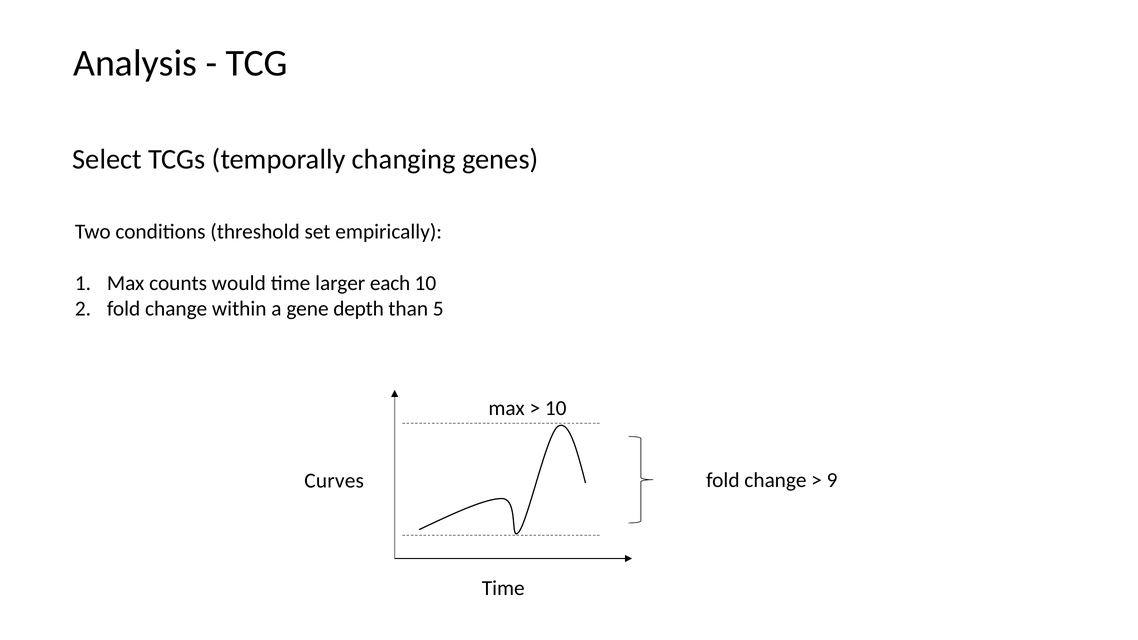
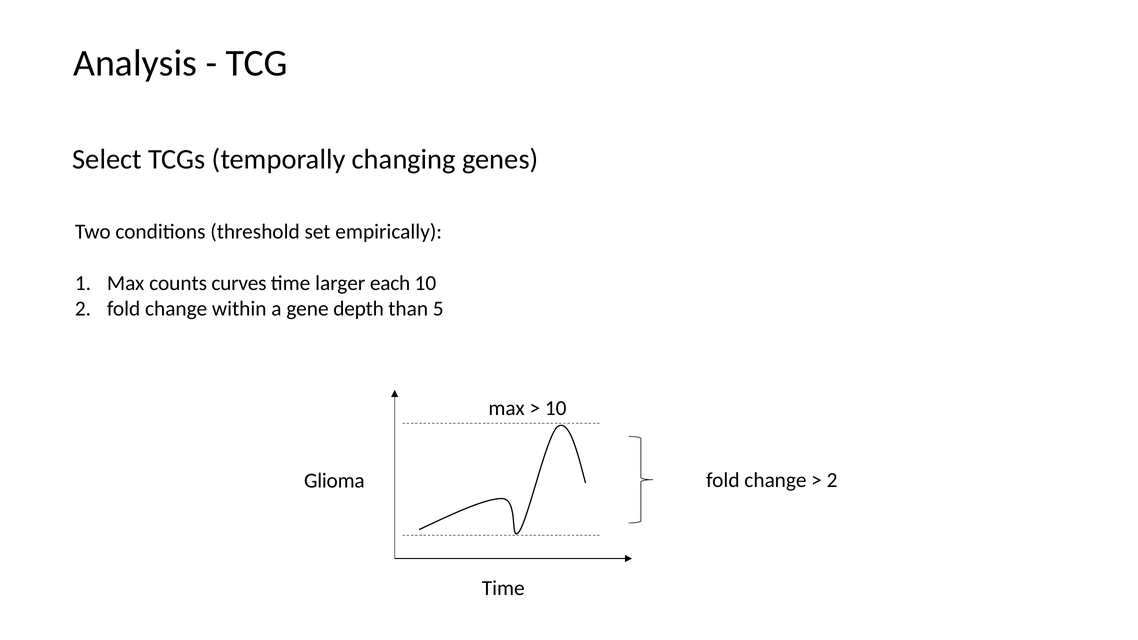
would: would -> curves (239, 283)
9: 9 -> 2 (832, 480)
Curves: Curves -> Glioma (334, 481)
